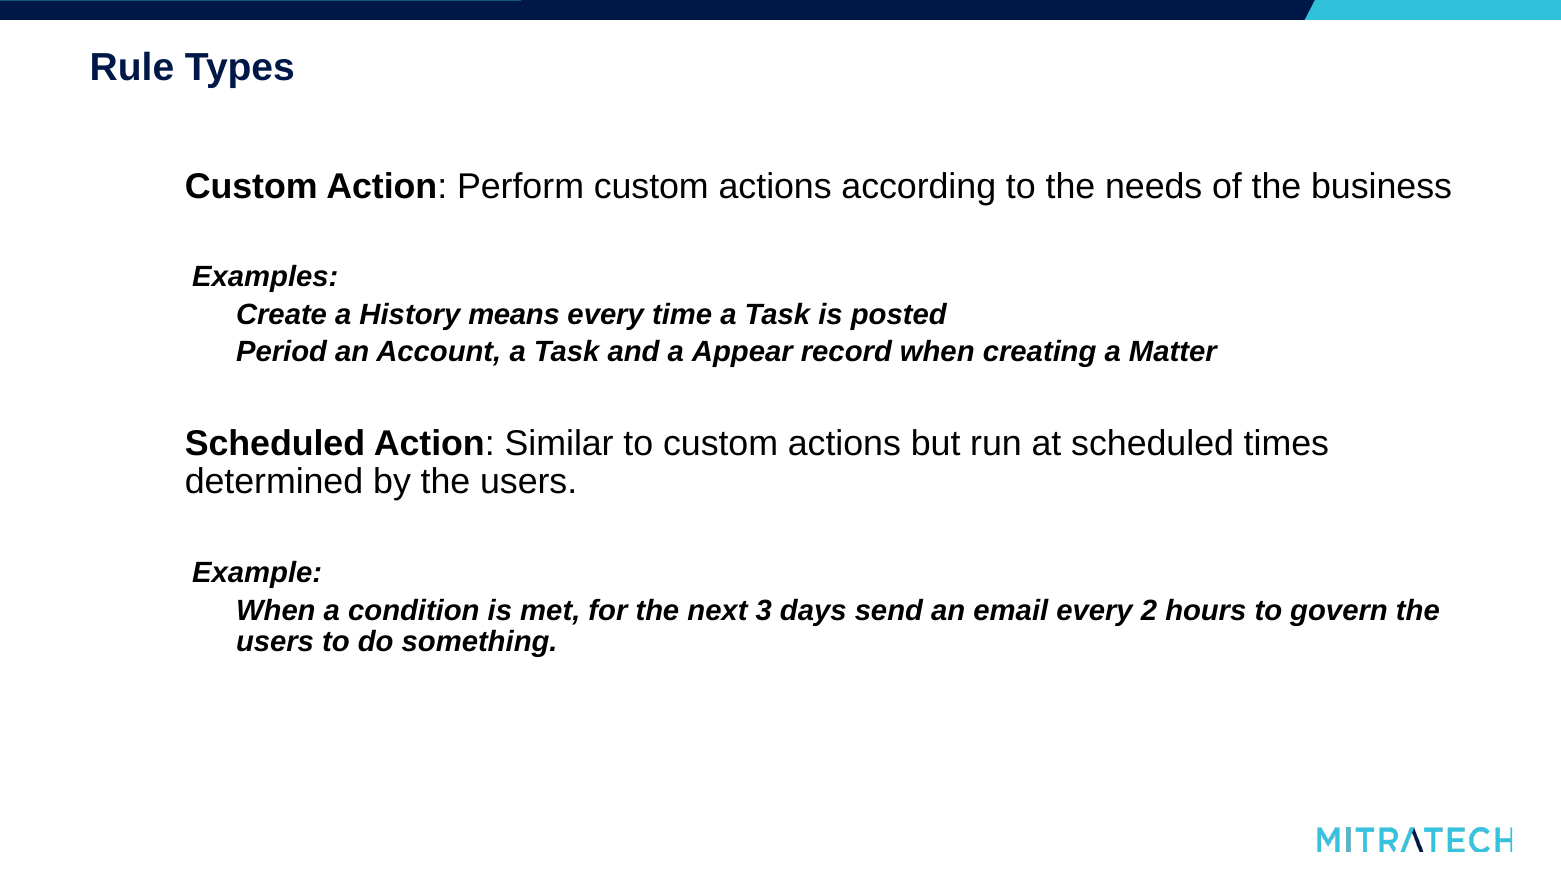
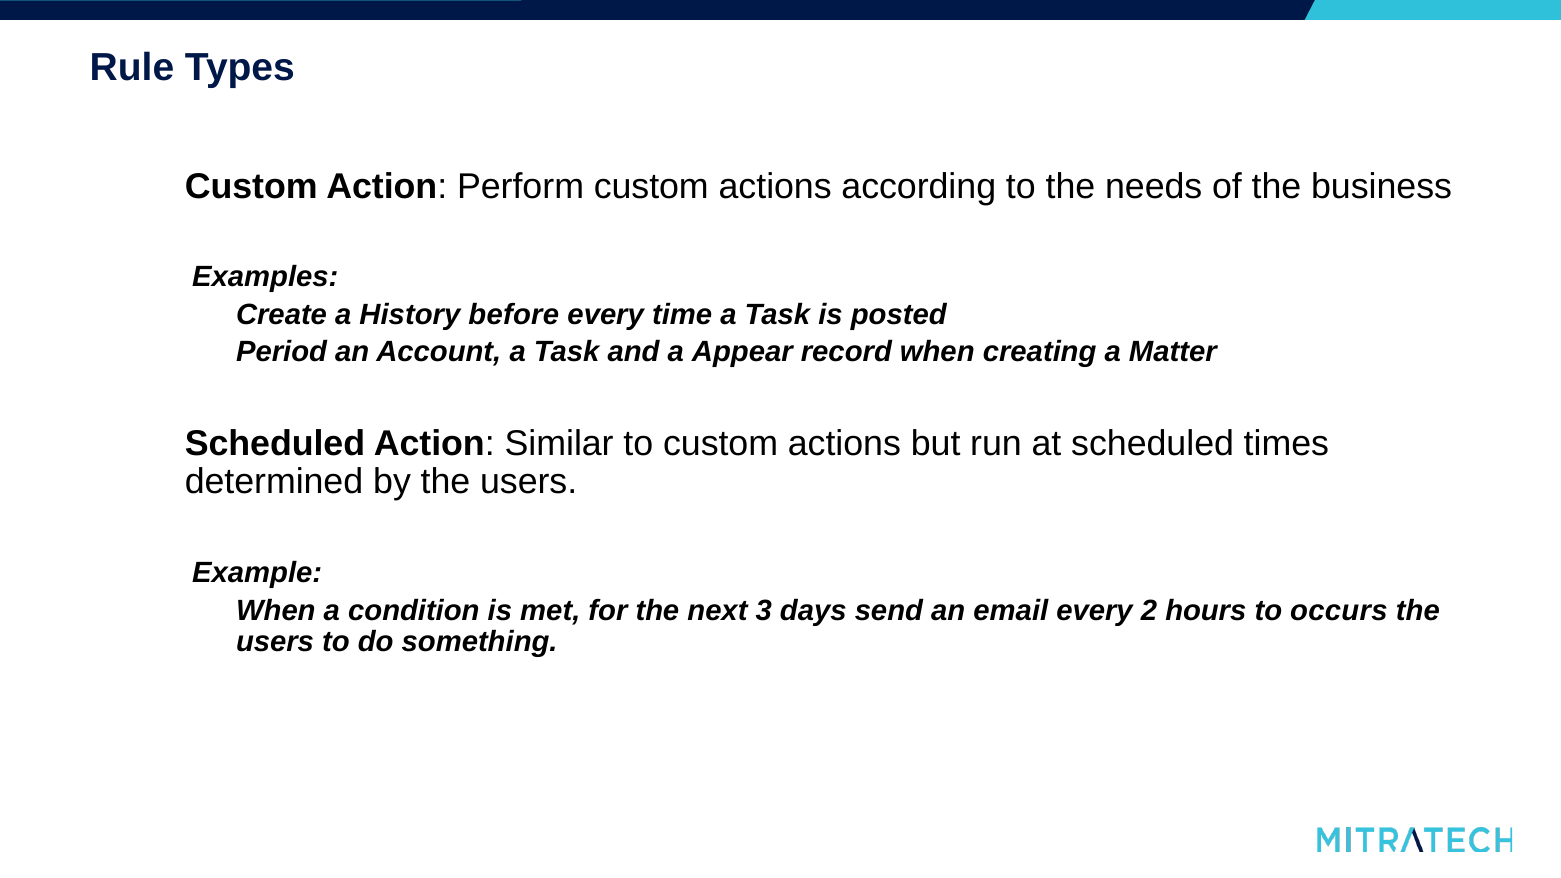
means: means -> before (514, 315)
govern: govern -> occurs (1339, 611)
